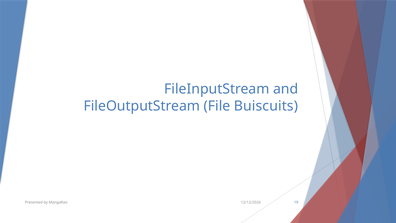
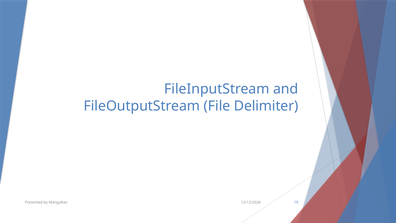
Buiscuits: Buiscuits -> Delimiter (266, 106)
